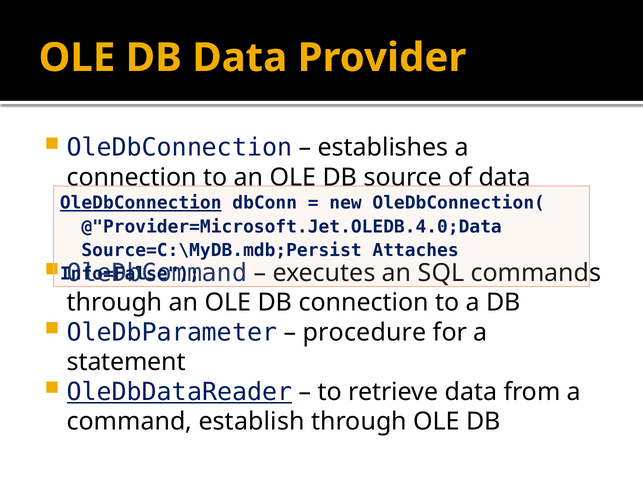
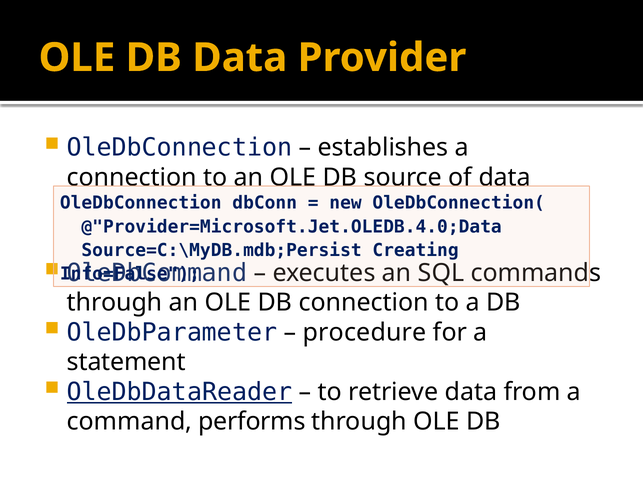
OleDbConnection underline: present -> none (141, 203)
Attaches: Attaches -> Creating (416, 250)
establish: establish -> performs (252, 422)
